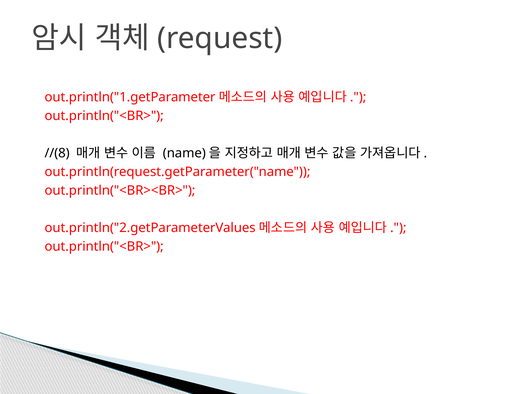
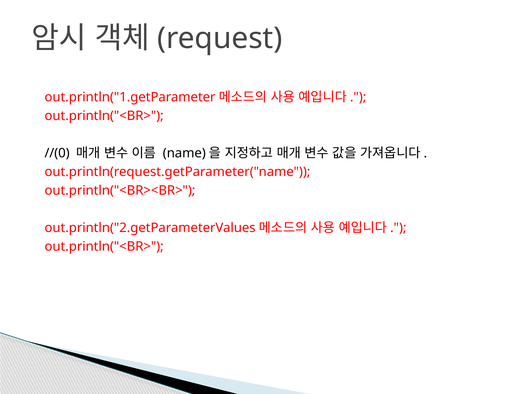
//(8: //(8 -> //(0 (57, 153)
